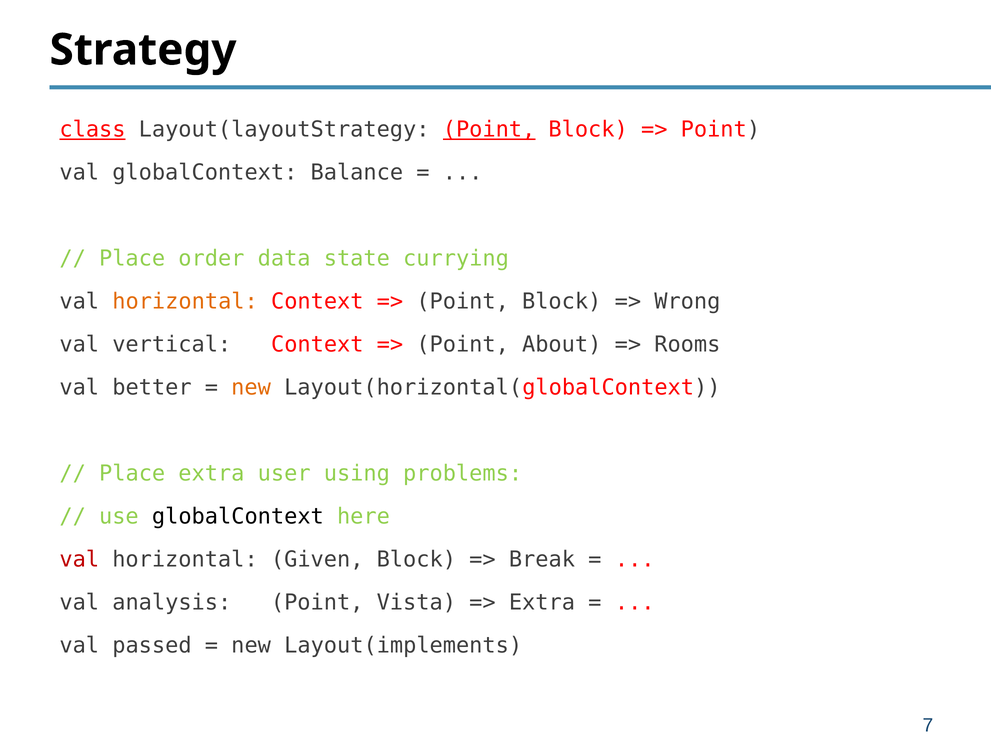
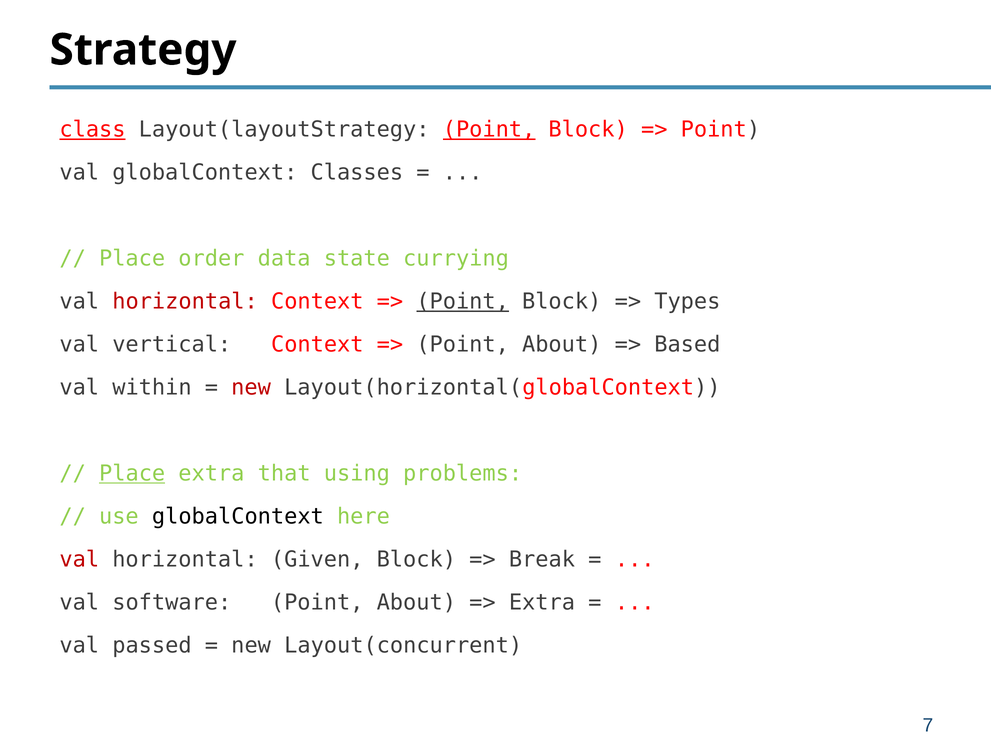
Balance: Balance -> Classes (357, 172)
horizontal colour: orange -> red (185, 301)
Point underline: none -> present (463, 301)
Wrong: Wrong -> Types (687, 301)
Rooms: Rooms -> Based (687, 344)
better: better -> within (152, 387)
new colour: orange -> red (251, 387)
Place underline: none -> present (132, 473)
user: user -> that (284, 473)
analysis: analysis -> software (172, 602)
Vista: Vista -> About (416, 602)
Layout(implements: Layout(implements -> Layout(concurrent (403, 645)
